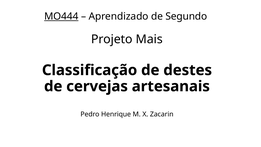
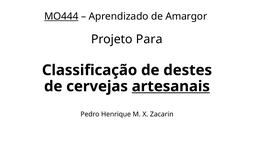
Segundo: Segundo -> Amargor (186, 16)
Mais: Mais -> Para (149, 39)
artesanais underline: none -> present (171, 86)
